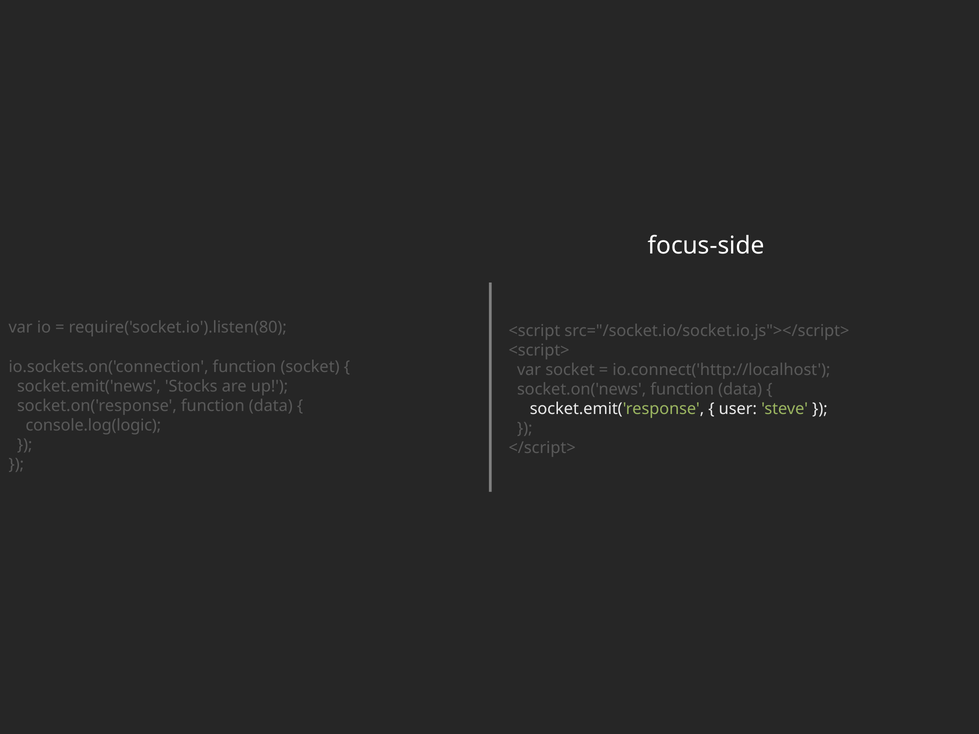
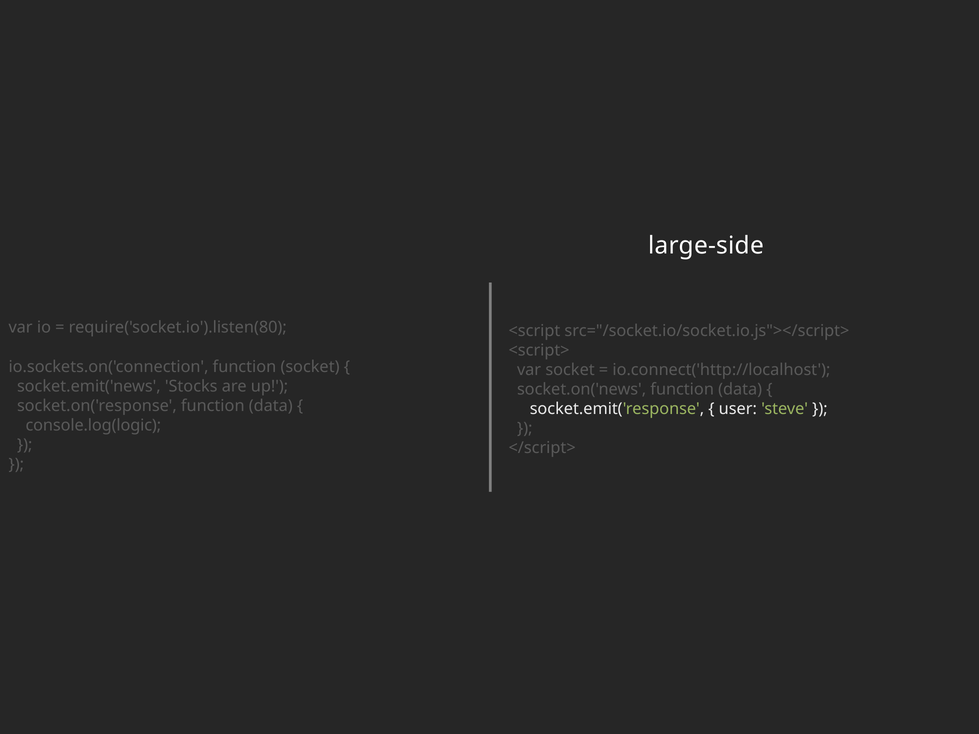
focus-side: focus-side -> large-side (706, 246)
